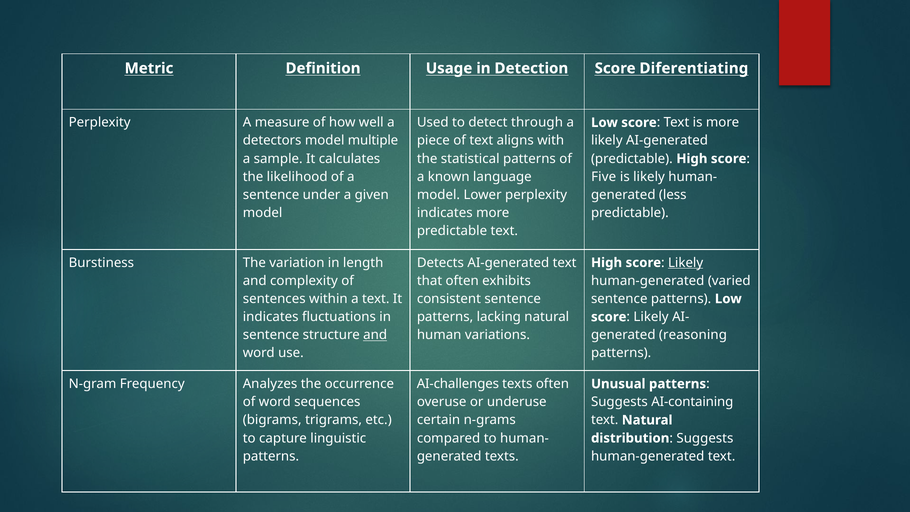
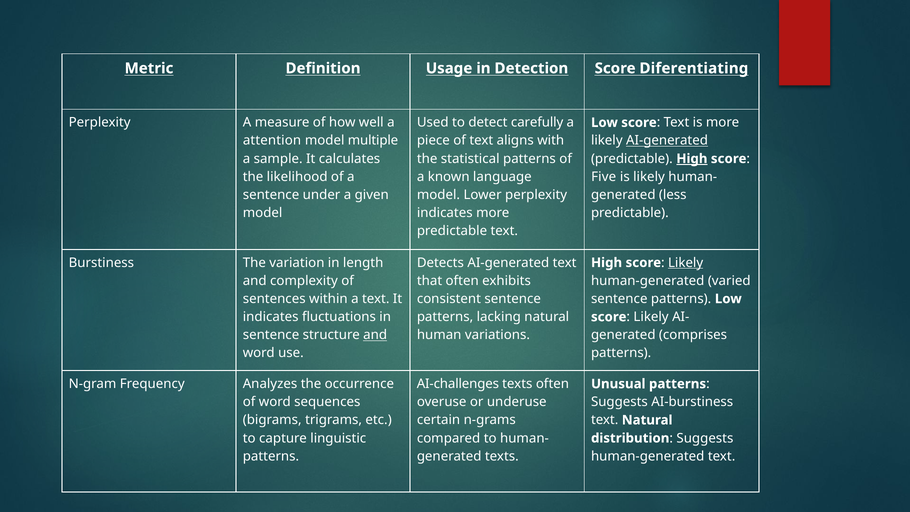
through: through -> carefully (537, 122)
detectors: detectors -> attention (272, 141)
AI-generated underline: none -> present (667, 141)
High underline: none -> present (692, 159)
reasoning: reasoning -> comprises (693, 335)
AI-containing: AI-containing -> AI-burstiness (692, 402)
